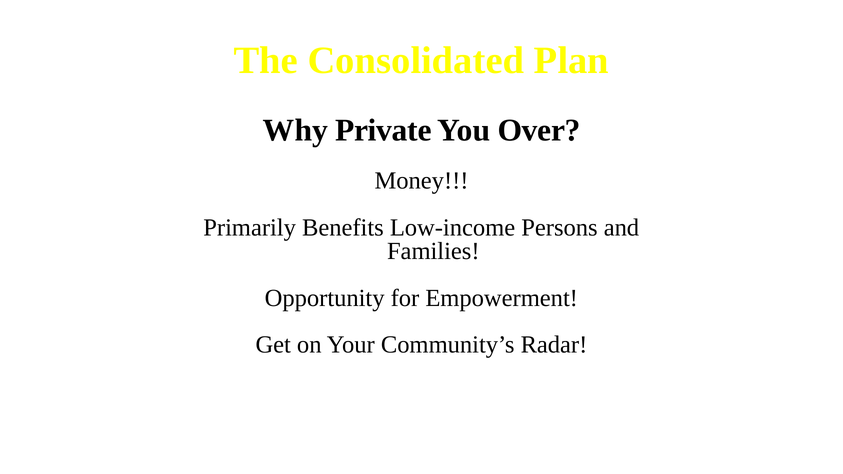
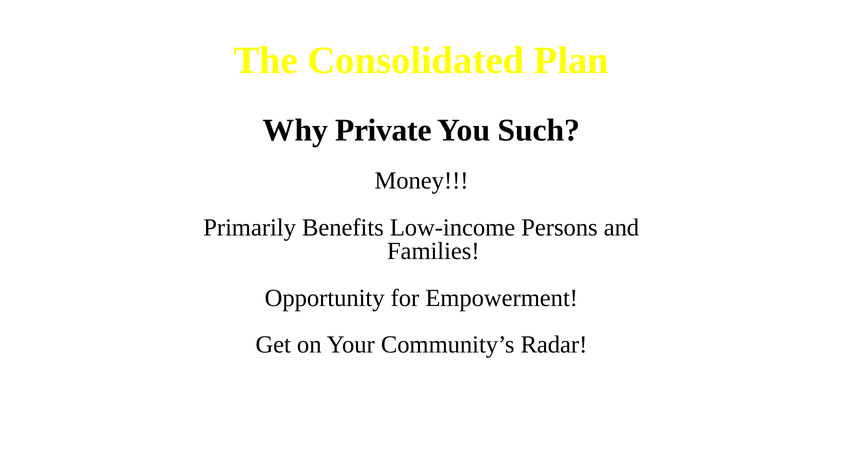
Over: Over -> Such (539, 130)
